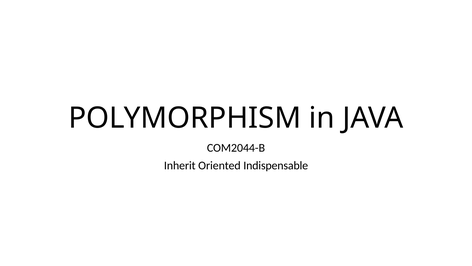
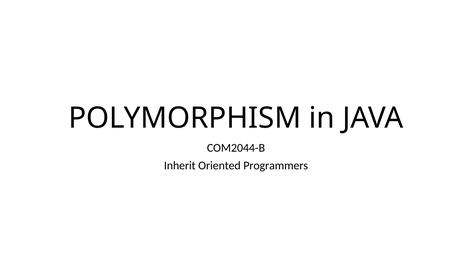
Indispensable: Indispensable -> Programmers (276, 165)
